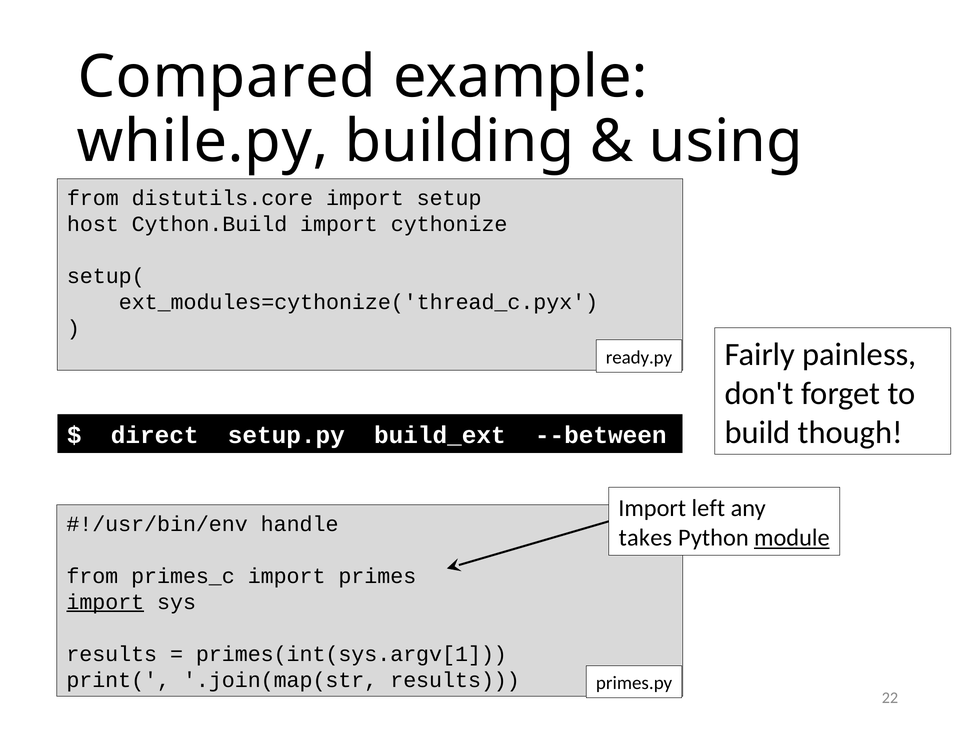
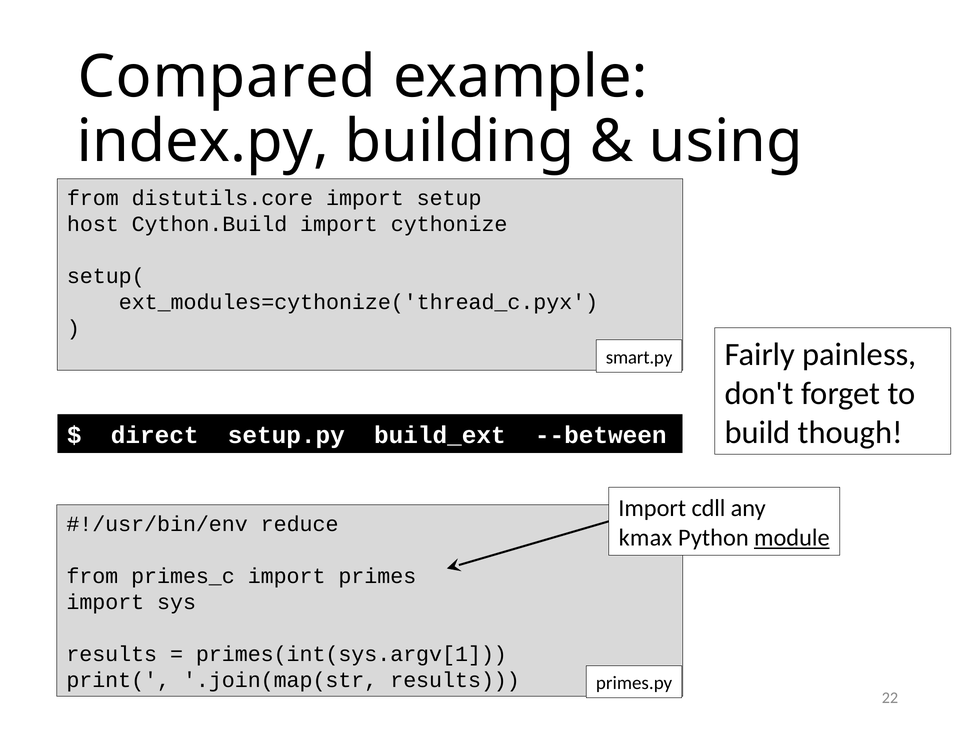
while.py: while.py -> index.py (203, 141)
ready.py: ready.py -> smart.py (639, 358)
left: left -> cdll (708, 509)
handle: handle -> reduce (300, 524)
takes: takes -> kmax (645, 538)
import underline: present -> none (105, 602)
